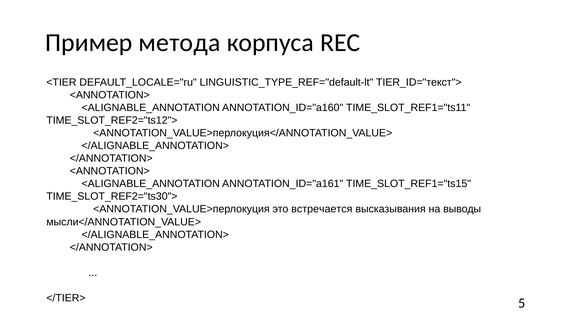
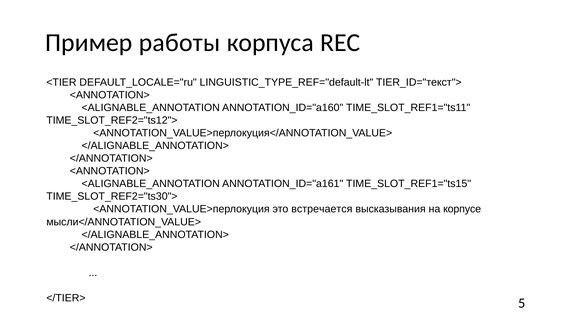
метода: метода -> работы (180, 42)
выводы: выводы -> корпусе (462, 209)
